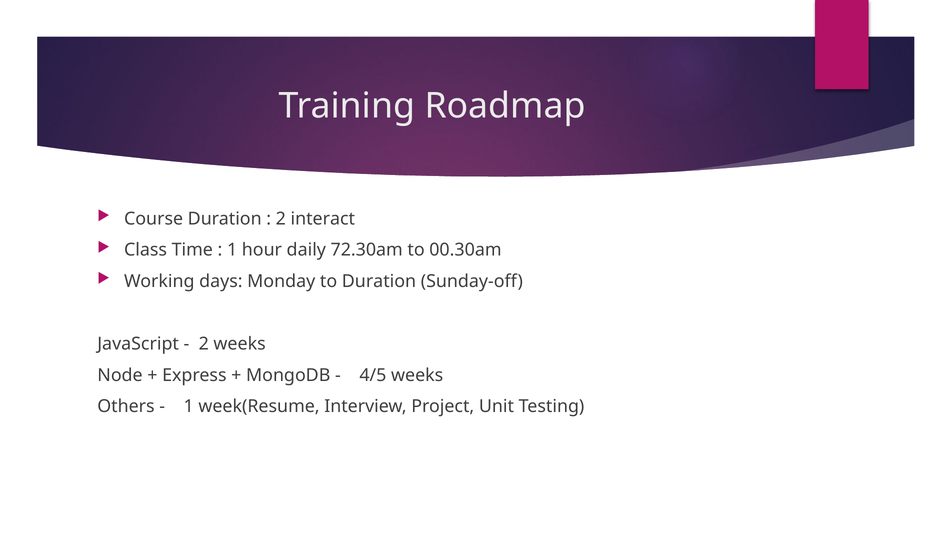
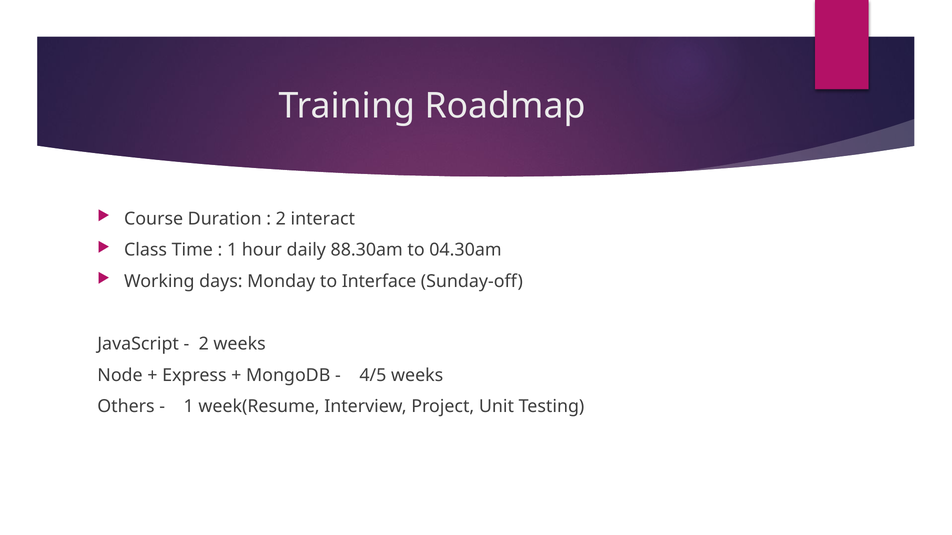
72.30am: 72.30am -> 88.30am (367, 250)
00.30am: 00.30am -> 04.30am (465, 250)
to Duration: Duration -> Interface (379, 282)
